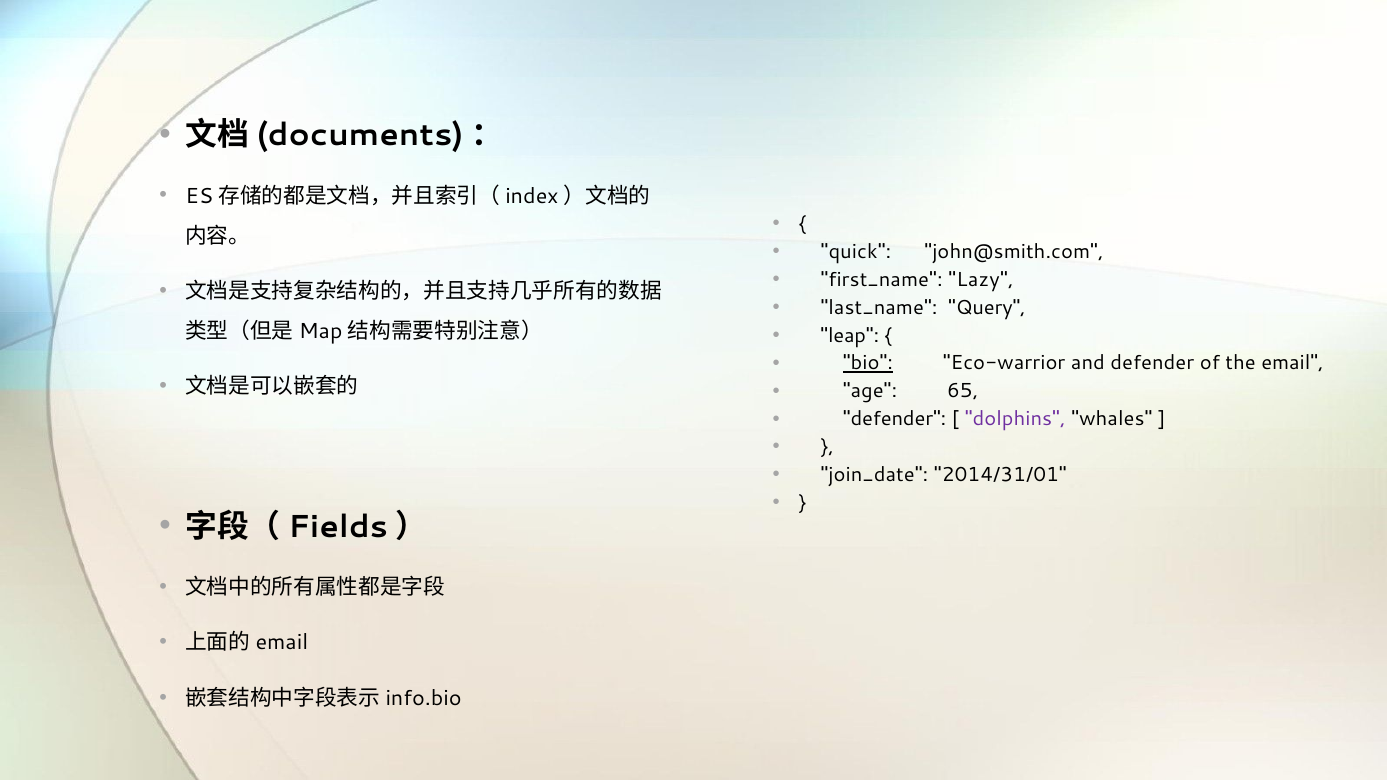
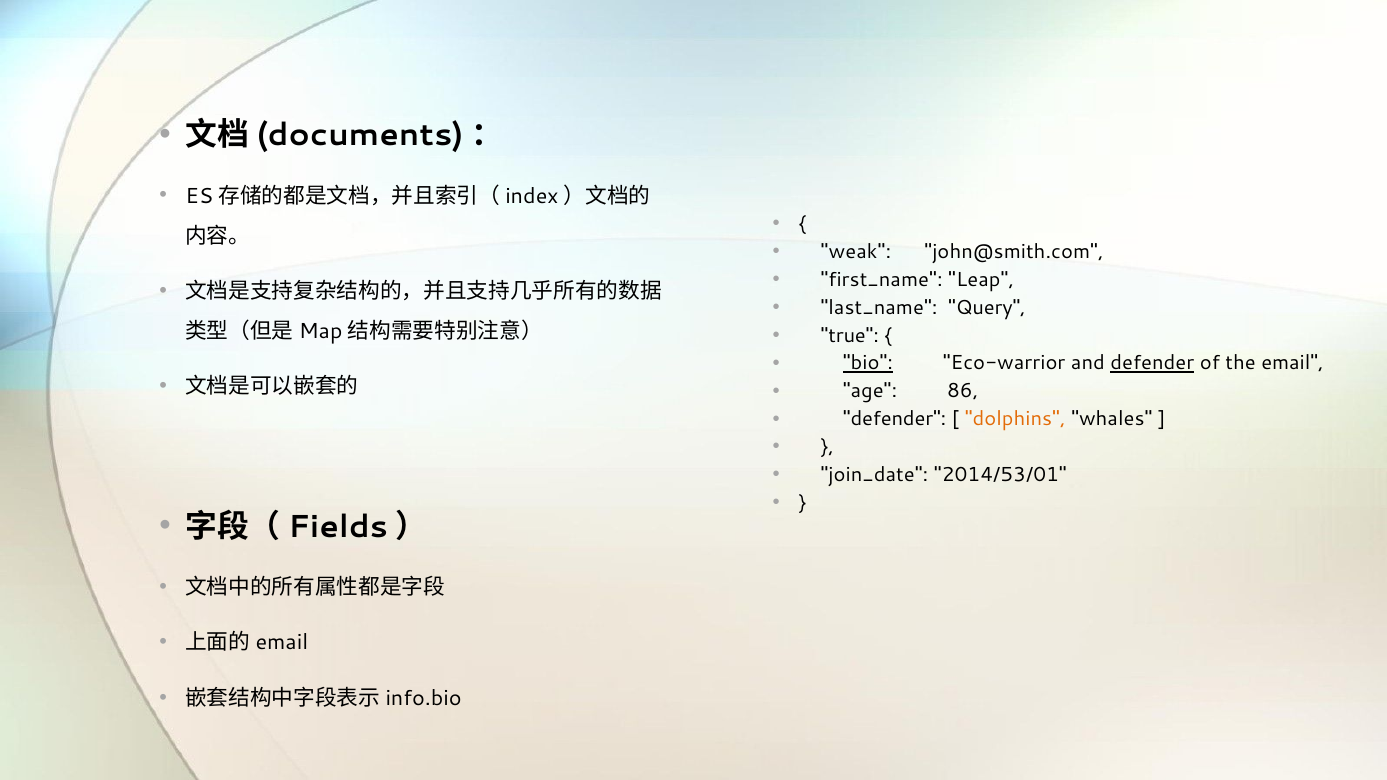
quick: quick -> weak (856, 252)
Lazy: Lazy -> Leap (981, 280)
leap: leap -> true (850, 335)
defender underline: none -> present (1152, 363)
65: 65 -> 86 (963, 391)
dolphins colour: purple -> orange (1015, 419)
2014/31/01: 2014/31/01 -> 2014/53/01 (1000, 475)
